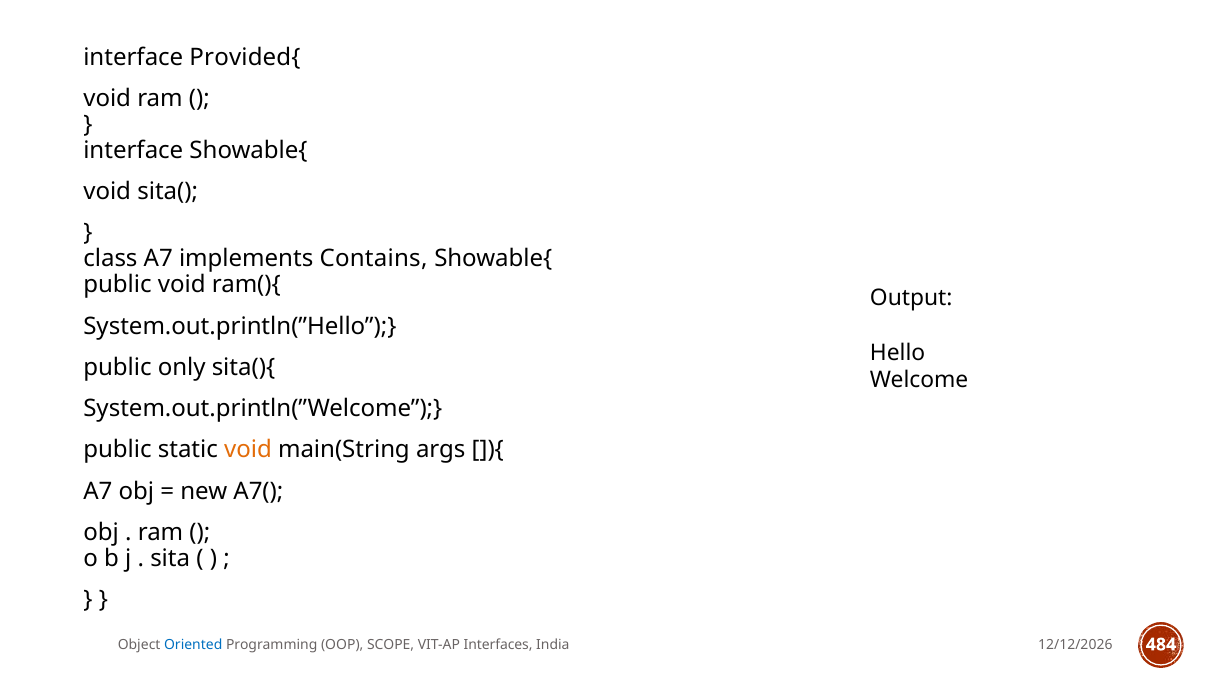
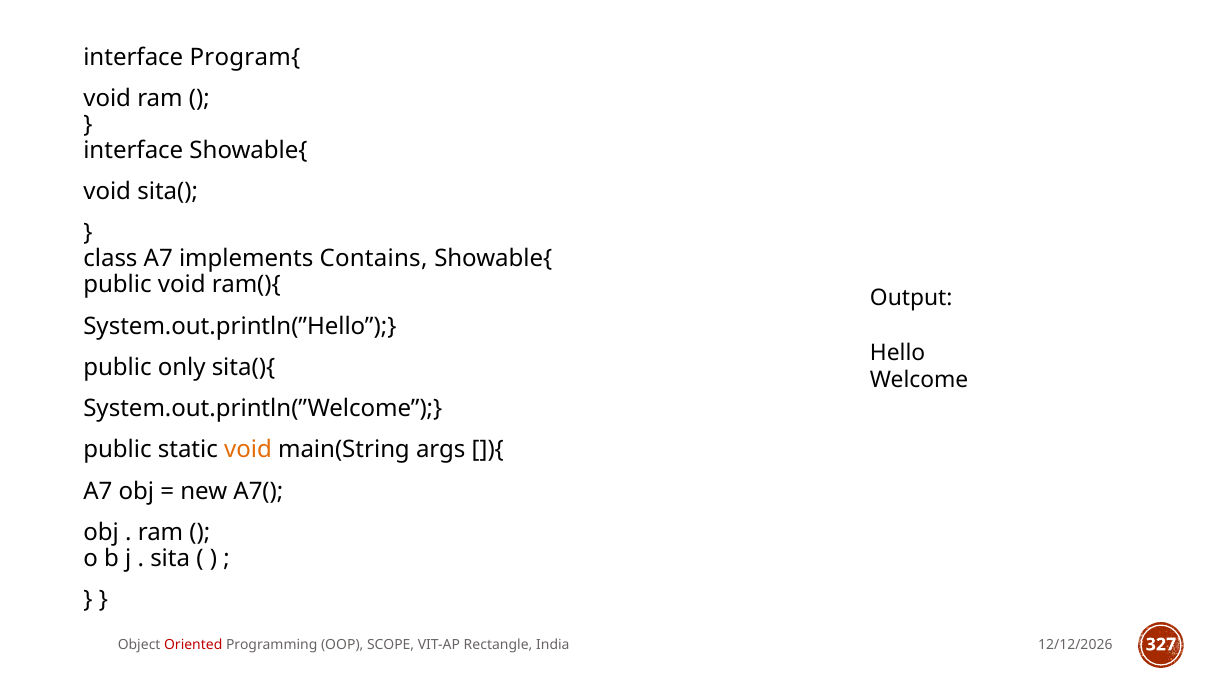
Provided{: Provided{ -> Program{ (245, 57)
Oriented colour: blue -> red (193, 644)
Interfaces: Interfaces -> Rectangle (498, 644)
484: 484 -> 327 (1161, 644)
